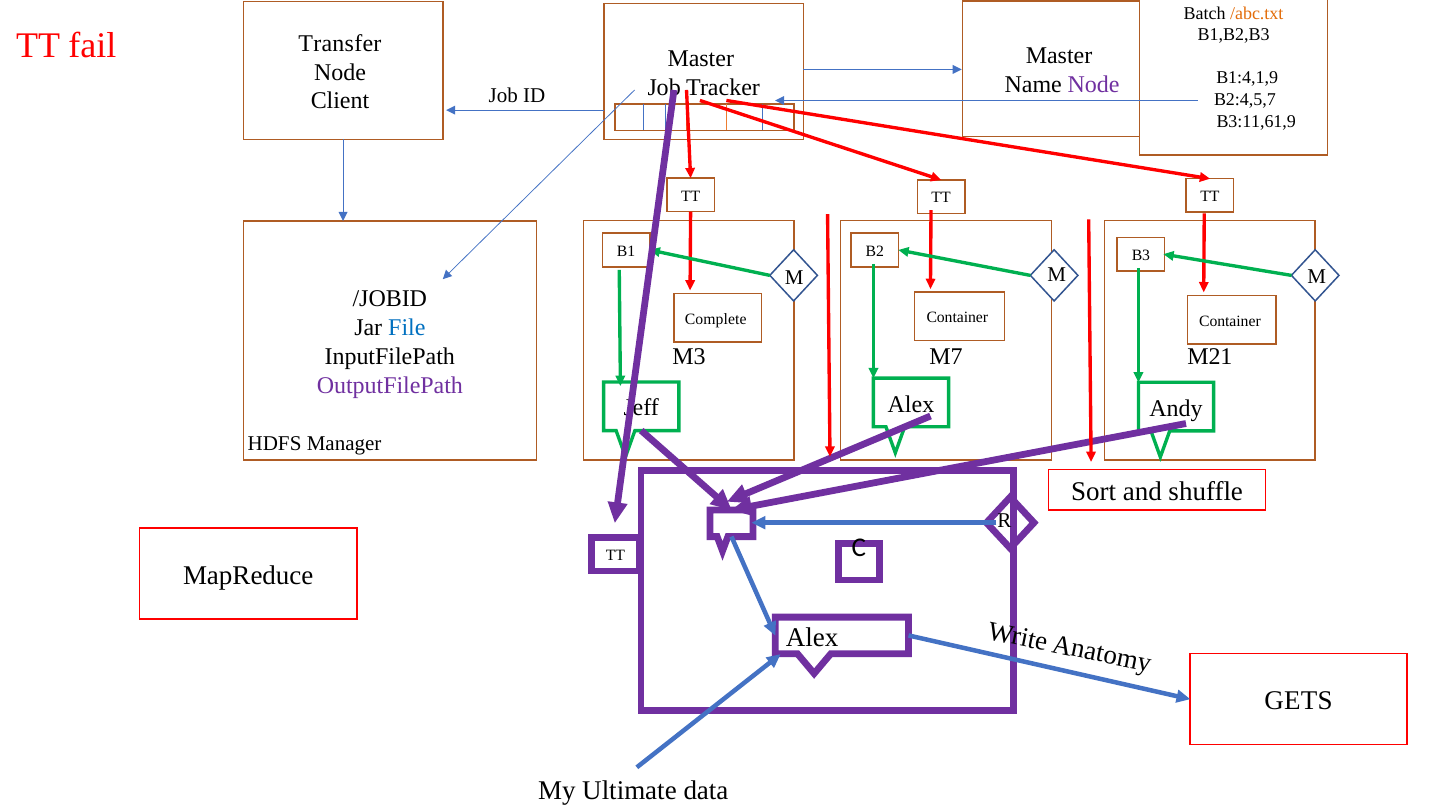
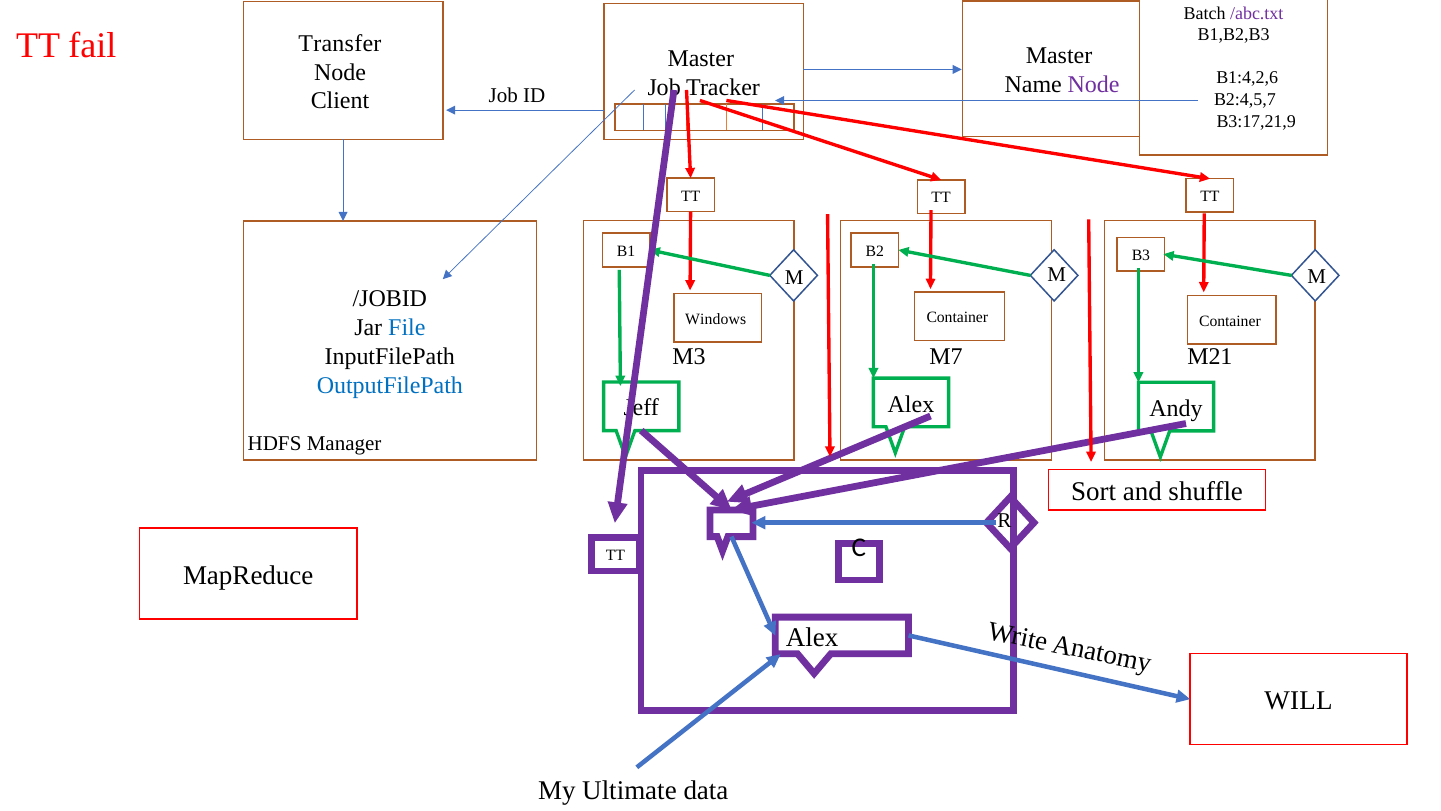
/abc.txt colour: orange -> purple (1257, 13)
B1:4,1,9: B1:4,1,9 -> B1:4,2,6 (1247, 78)
B3:11,61,9: B3:11,61,9 -> B3:17,21,9 (1256, 121)
Complete: Complete -> Windows (716, 319)
OutputFilePath colour: purple -> blue (390, 385)
GETS: GETS -> WILL (1299, 701)
